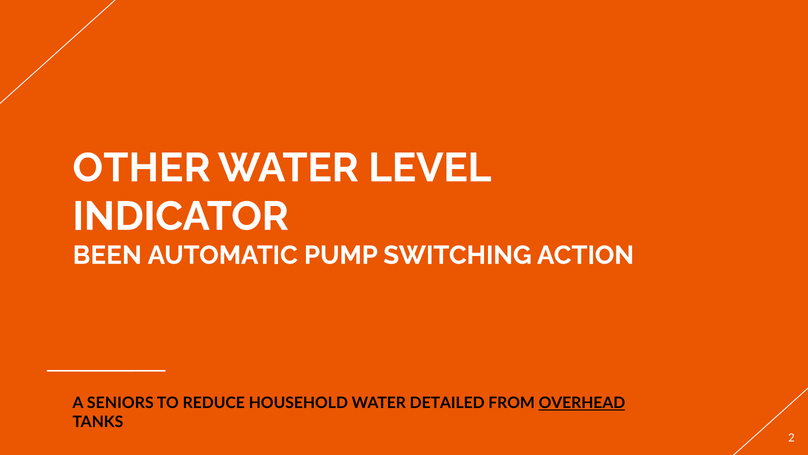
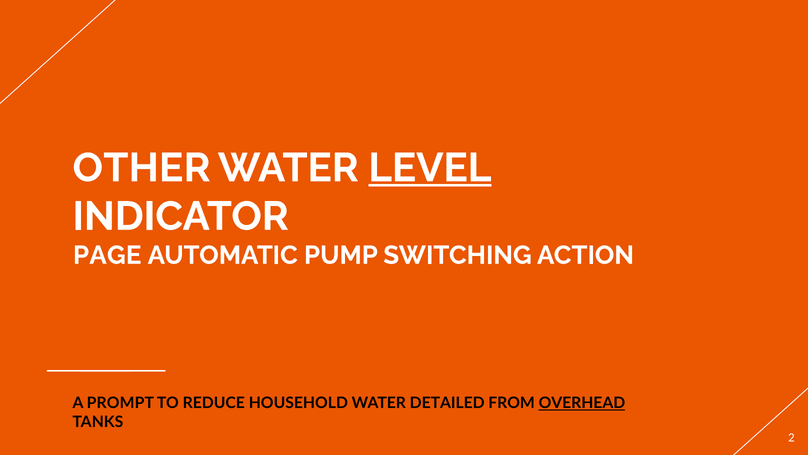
LEVEL underline: none -> present (430, 168)
BEEN: BEEN -> PAGE (107, 255)
SENIORS: SENIORS -> PROMPT (120, 403)
